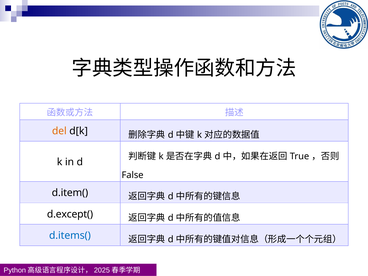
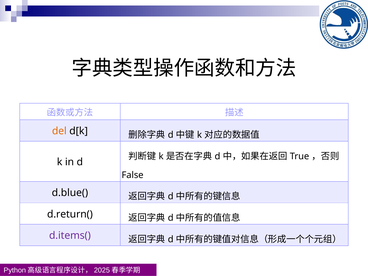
d.item(: d.item( -> d.blue( (70, 193)
d.except(: d.except( -> d.return( (70, 214)
d.items( colour: blue -> purple (70, 236)
